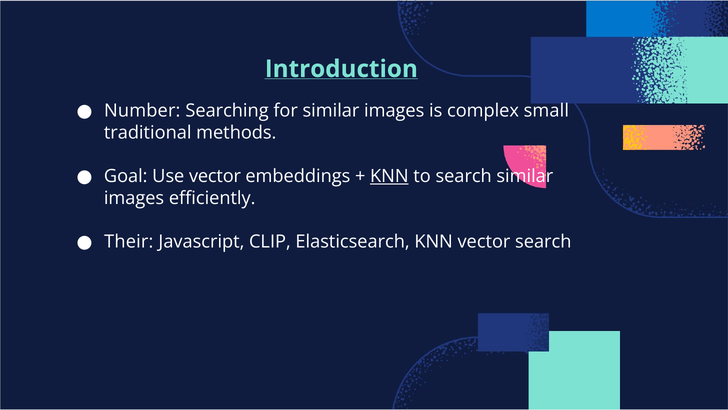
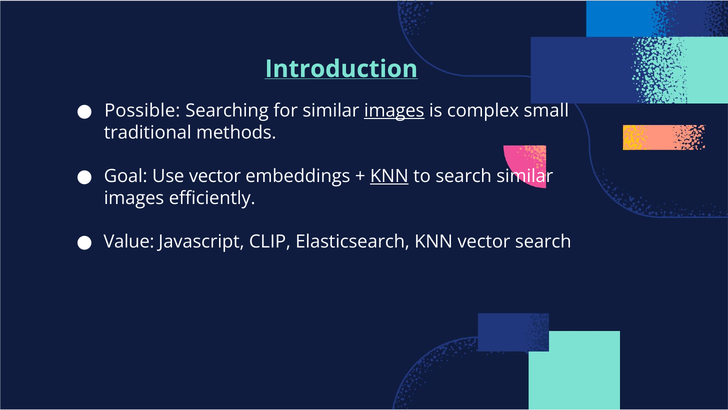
Number: Number -> Possible (142, 111)
images underline: none -> present (394, 111)
Their: Their -> Value (129, 242)
